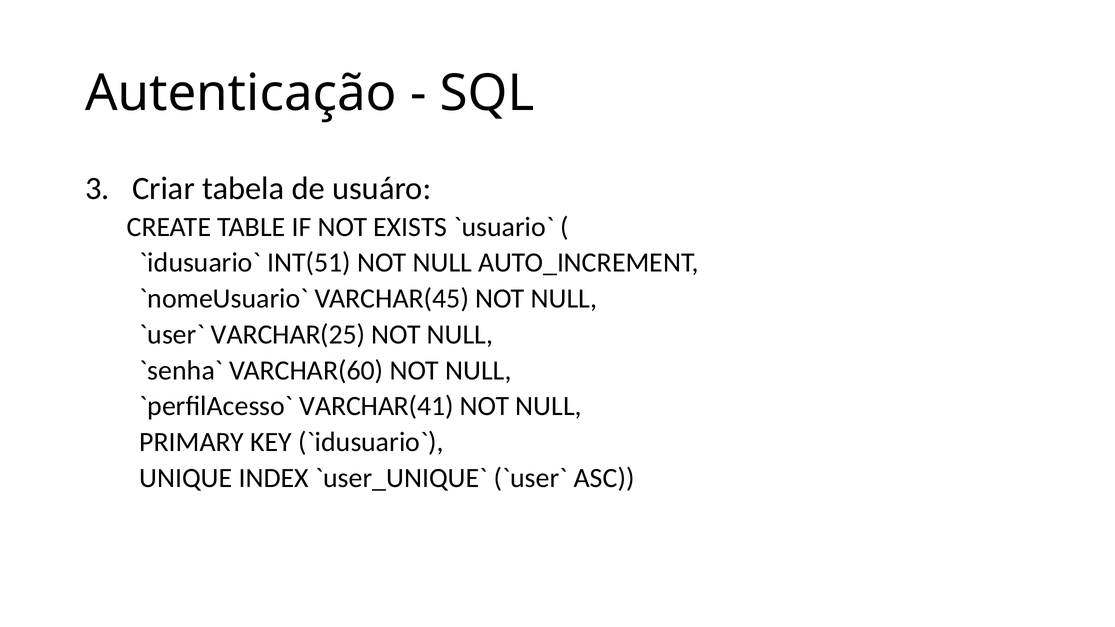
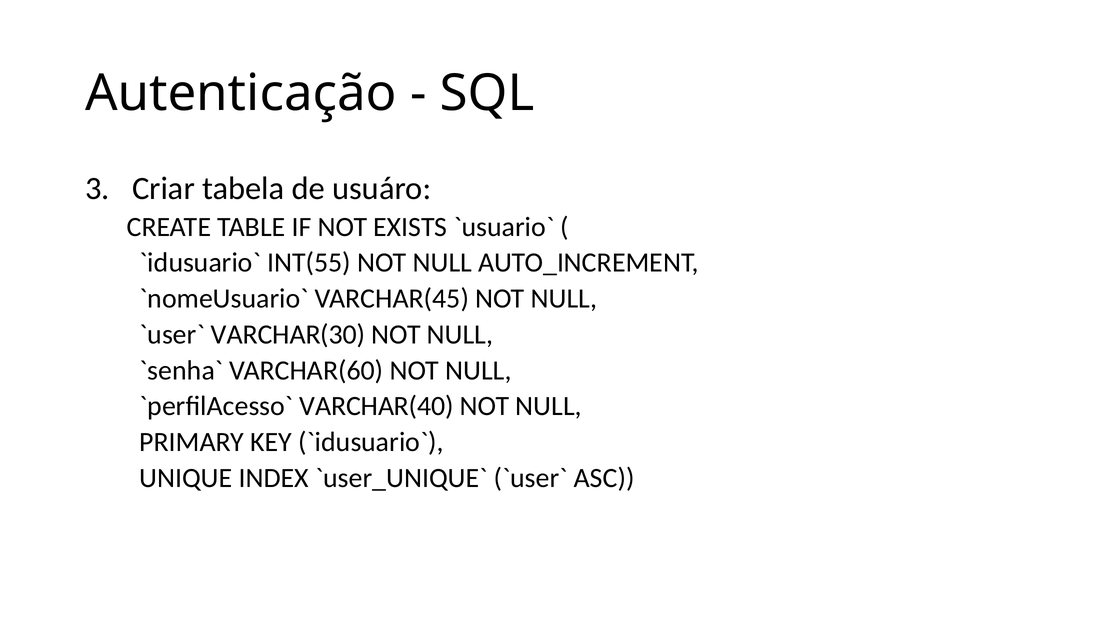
INT(51: INT(51 -> INT(55 (309, 263)
VARCHAR(25: VARCHAR(25 -> VARCHAR(30 (288, 335)
VARCHAR(41: VARCHAR(41 -> VARCHAR(40 (377, 406)
